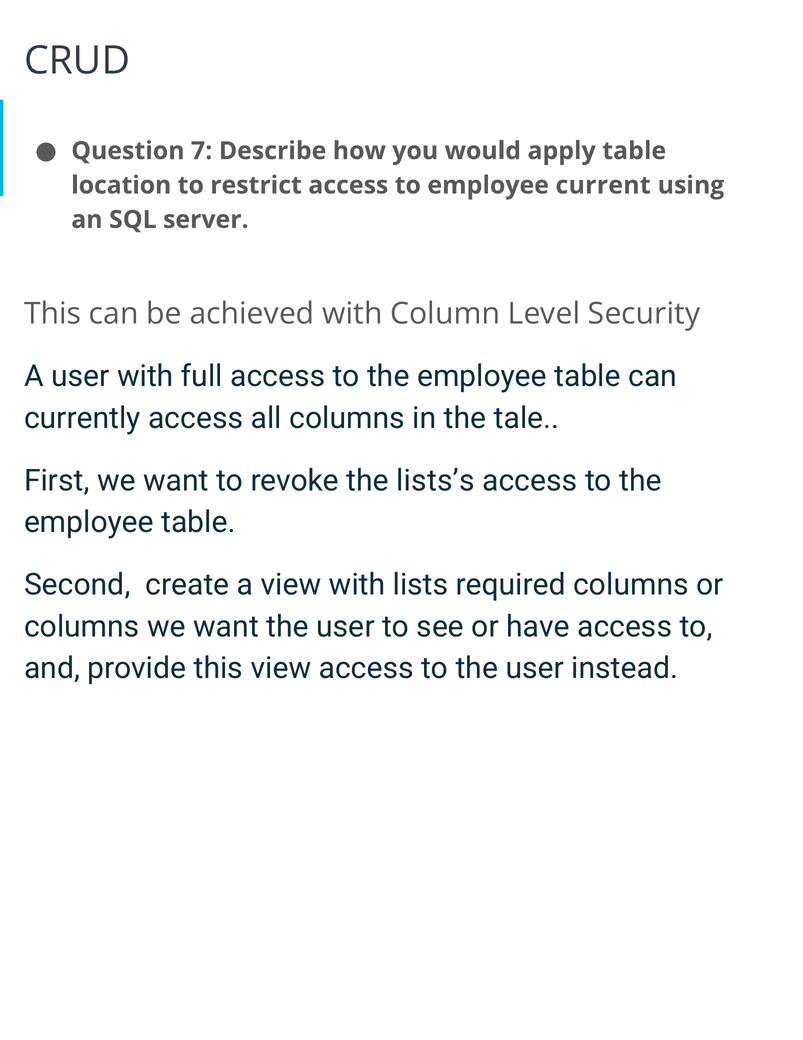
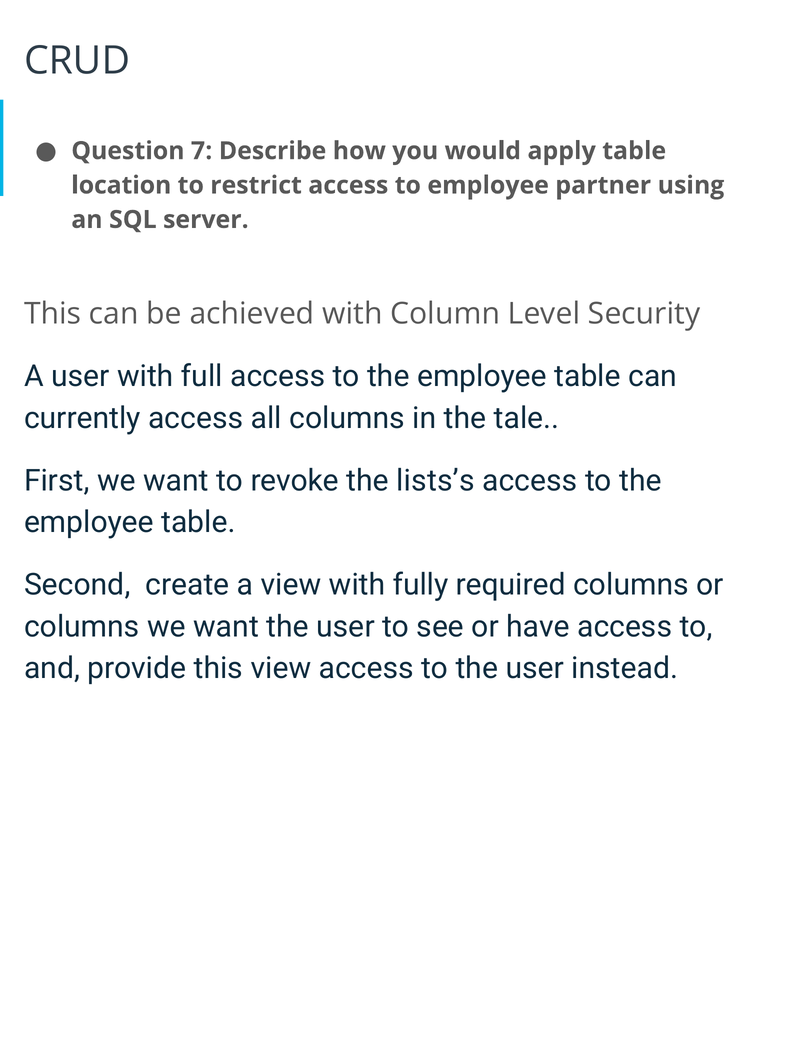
current: current -> partner (603, 185)
lists: lists -> fully (421, 585)
